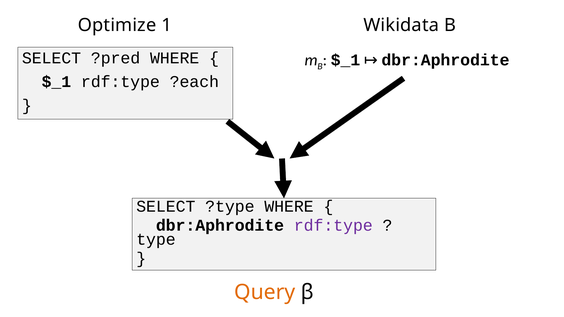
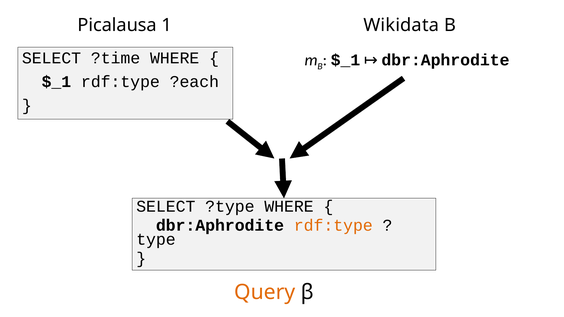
Optimize: Optimize -> Picalausa (117, 25)
?pred: ?pred -> ?time (116, 58)
rdf:type colour: purple -> orange (333, 225)
